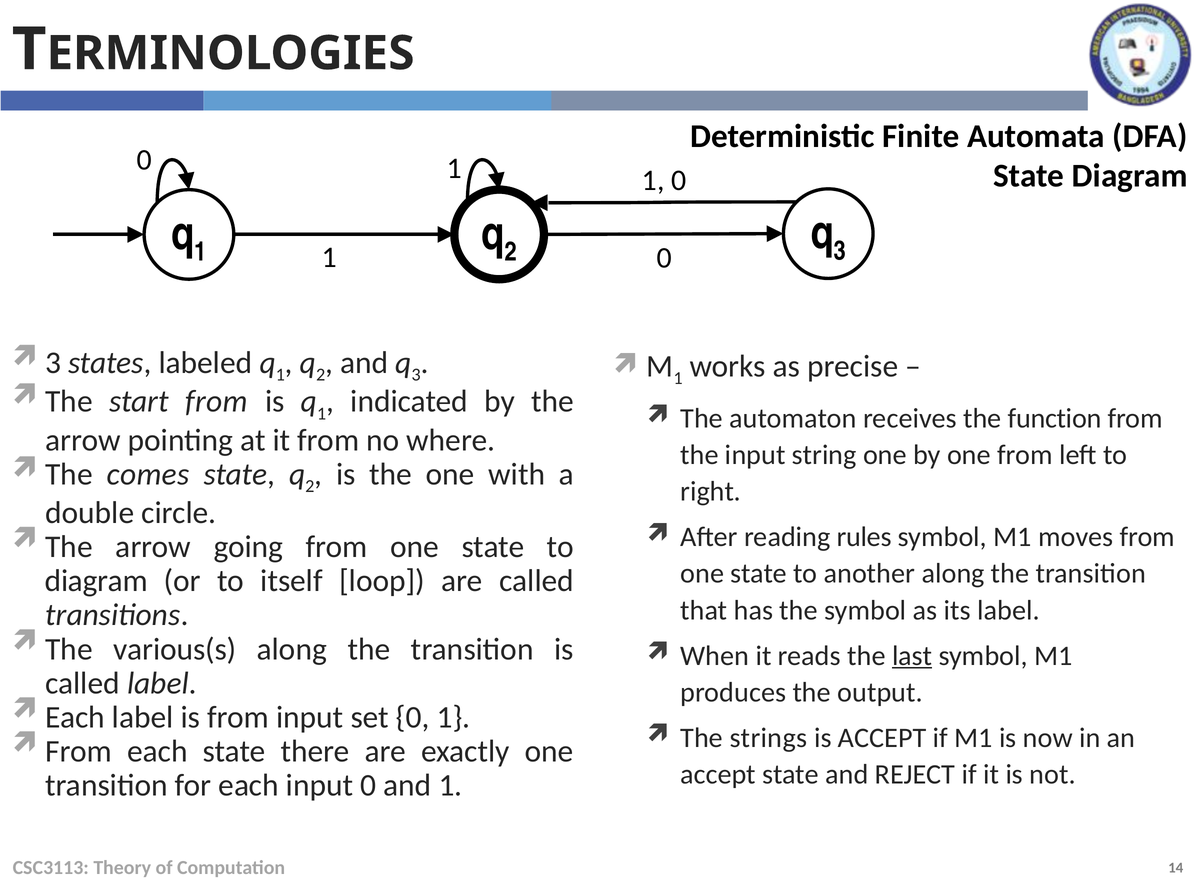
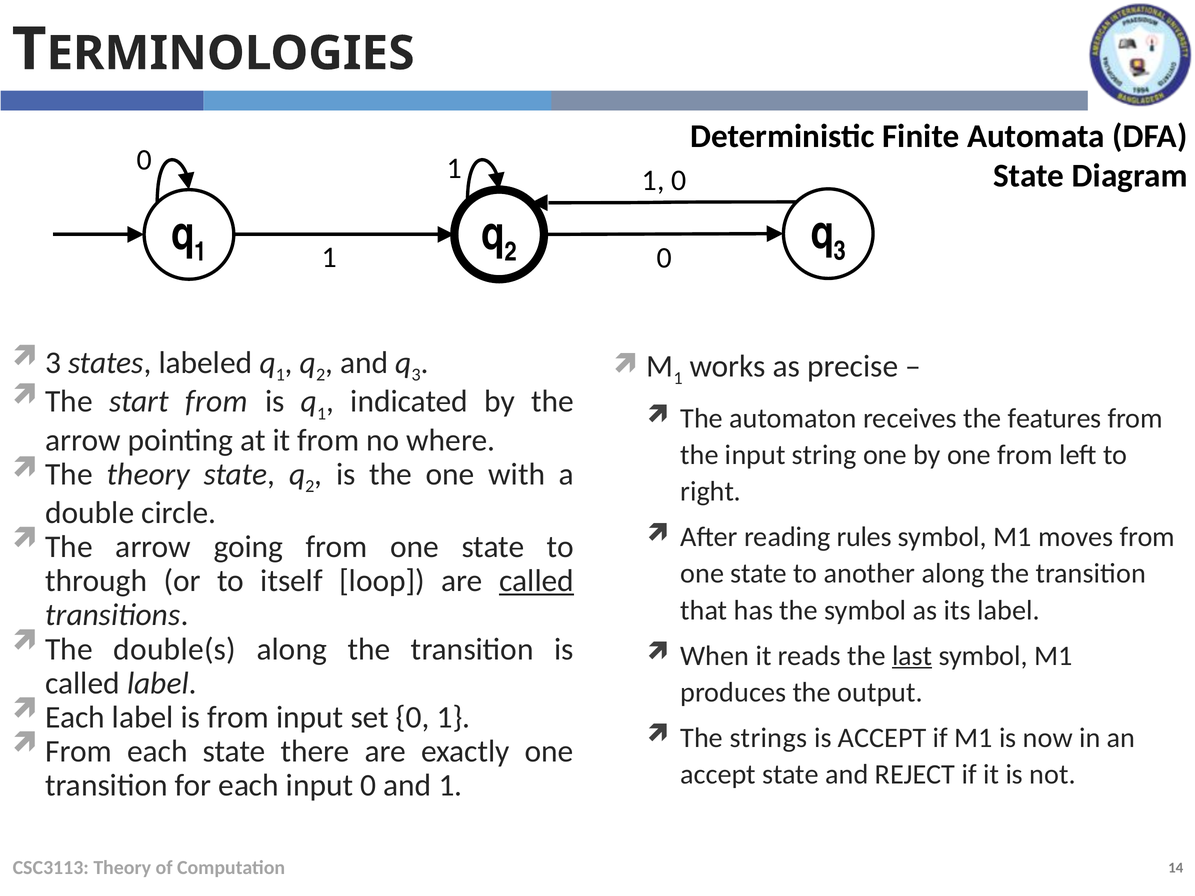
function: function -> features (1055, 419)
The comes: comes -> theory (148, 474)
diagram: diagram -> through (96, 581)
called underline: none -> present (537, 581)
various(s: various(s -> double(s (175, 649)
